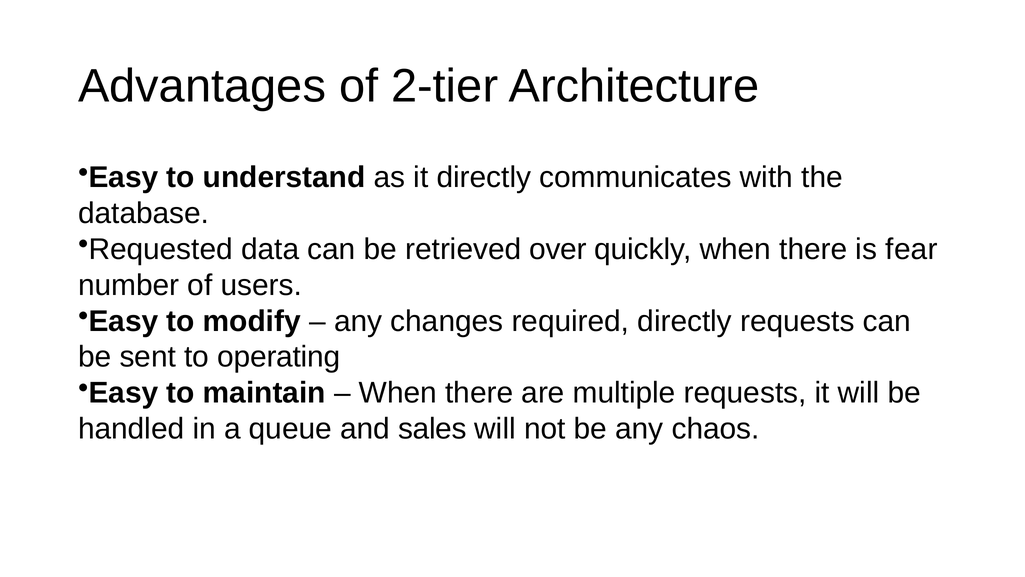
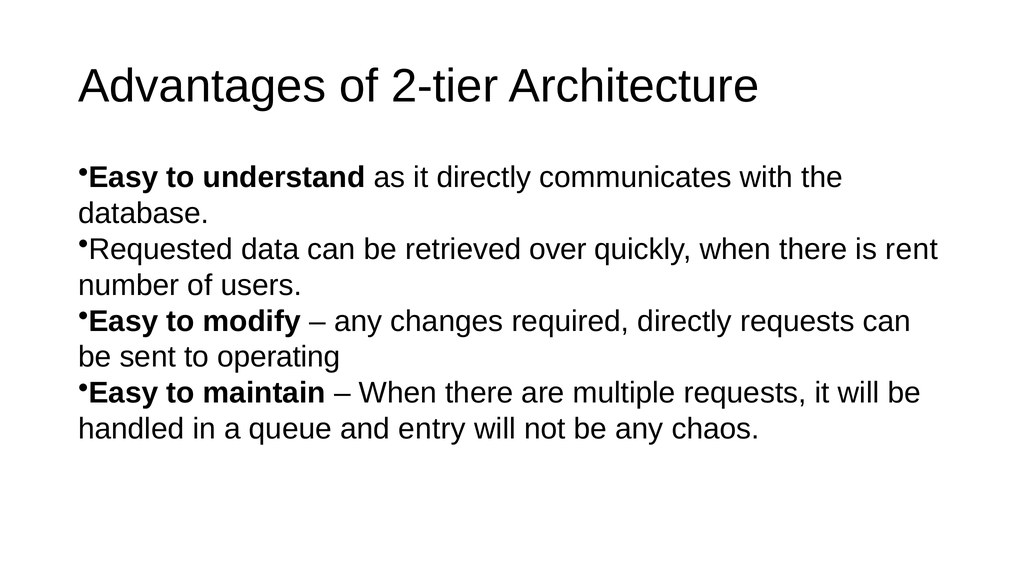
fear: fear -> rent (912, 249)
sales: sales -> entry (432, 429)
